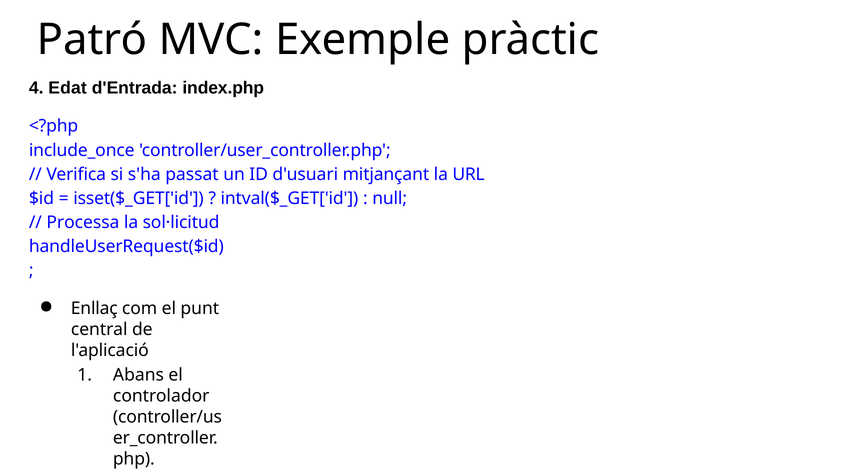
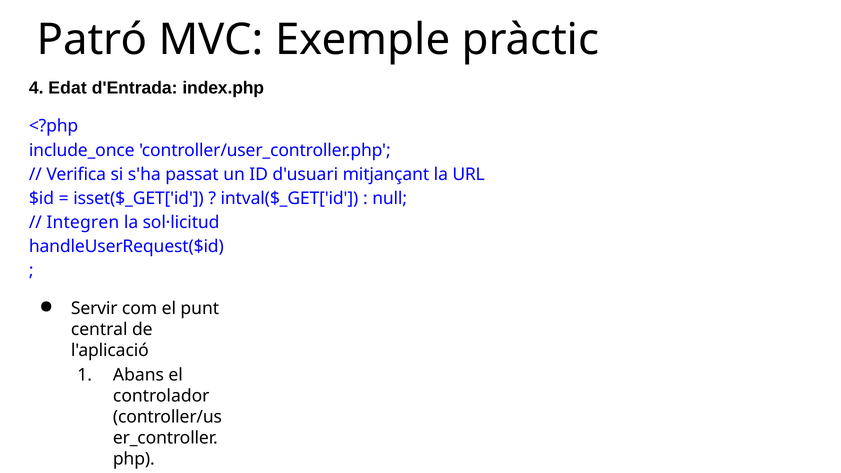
Processa: Processa -> Integren (83, 223)
Enllaç: Enllaç -> Servir (94, 309)
